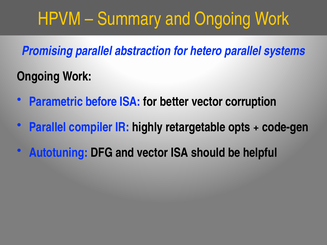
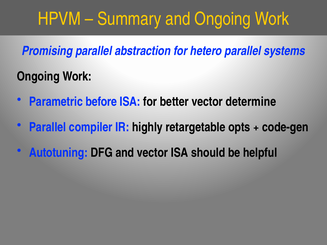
corruption: corruption -> determine (251, 102)
